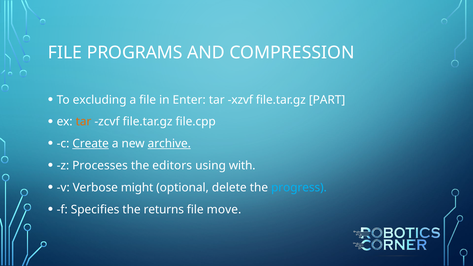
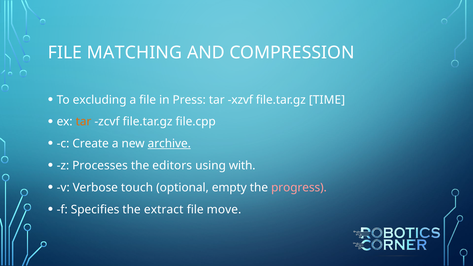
PROGRAMS: PROGRAMS -> MATCHING (135, 53)
Enter: Enter -> Press (189, 100)
PART: PART -> TIME (327, 100)
Create underline: present -> none (91, 144)
might: might -> touch (137, 188)
delete: delete -> empty (229, 188)
progress colour: light blue -> pink (299, 188)
returns: returns -> extract (164, 210)
